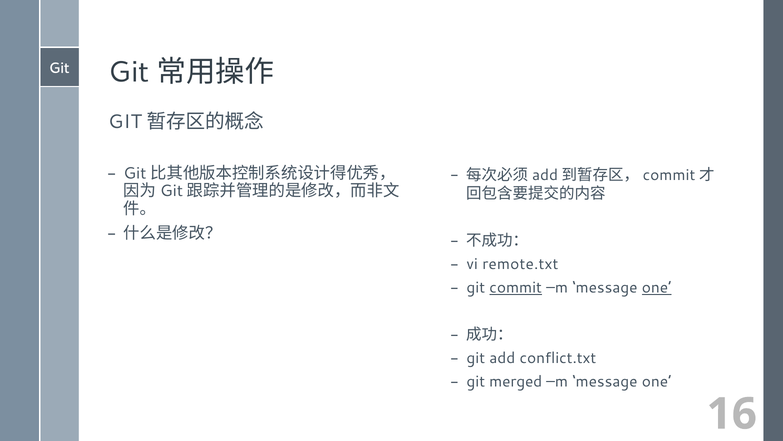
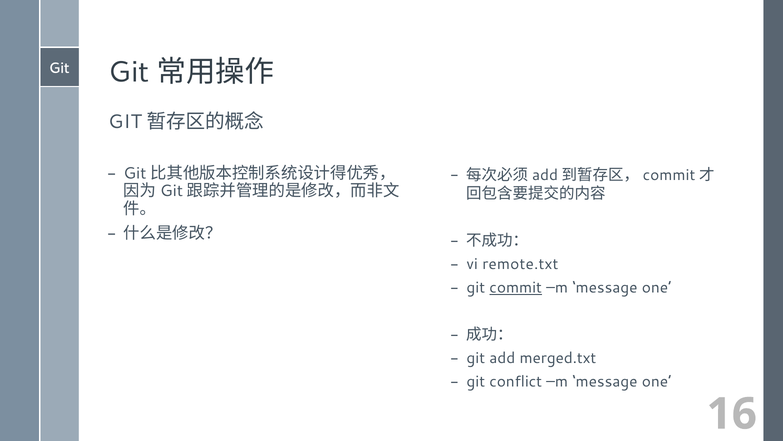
one underline: present -> none (657, 287)
conflict.txt: conflict.txt -> merged.txt (558, 358)
merged: merged -> conflict (516, 381)
